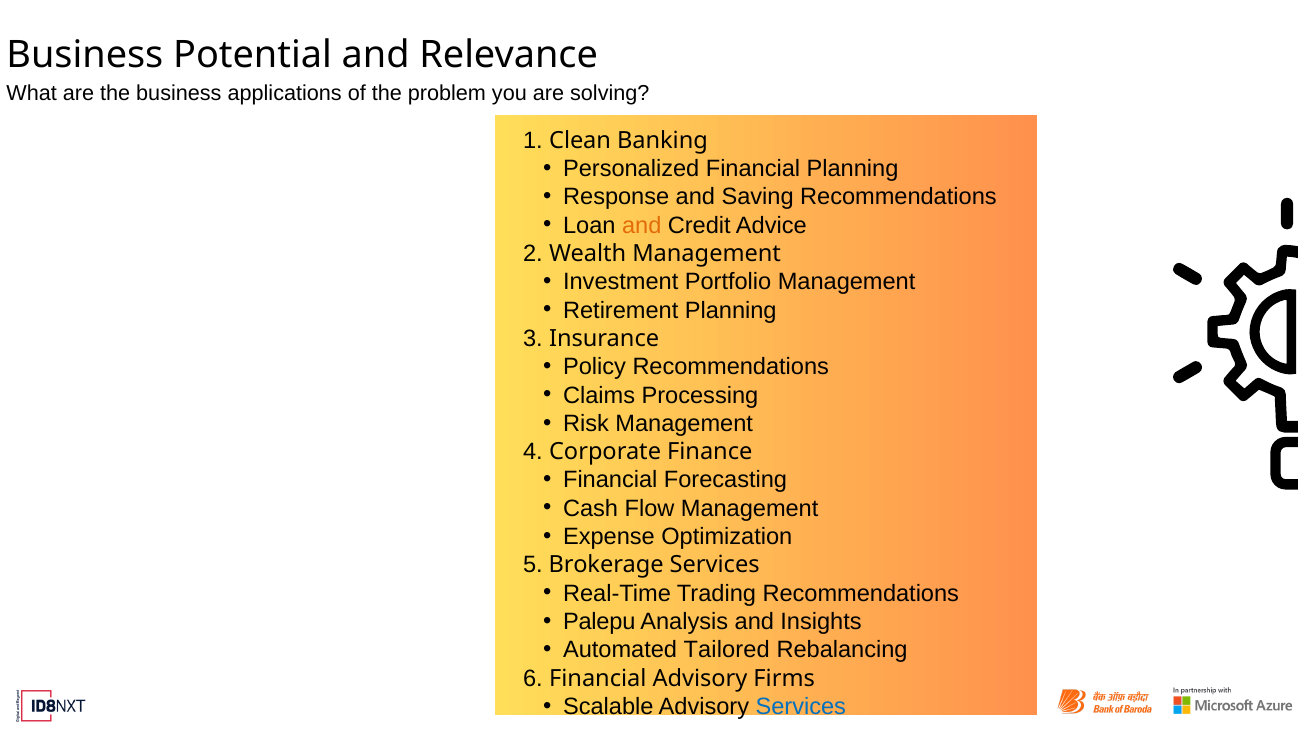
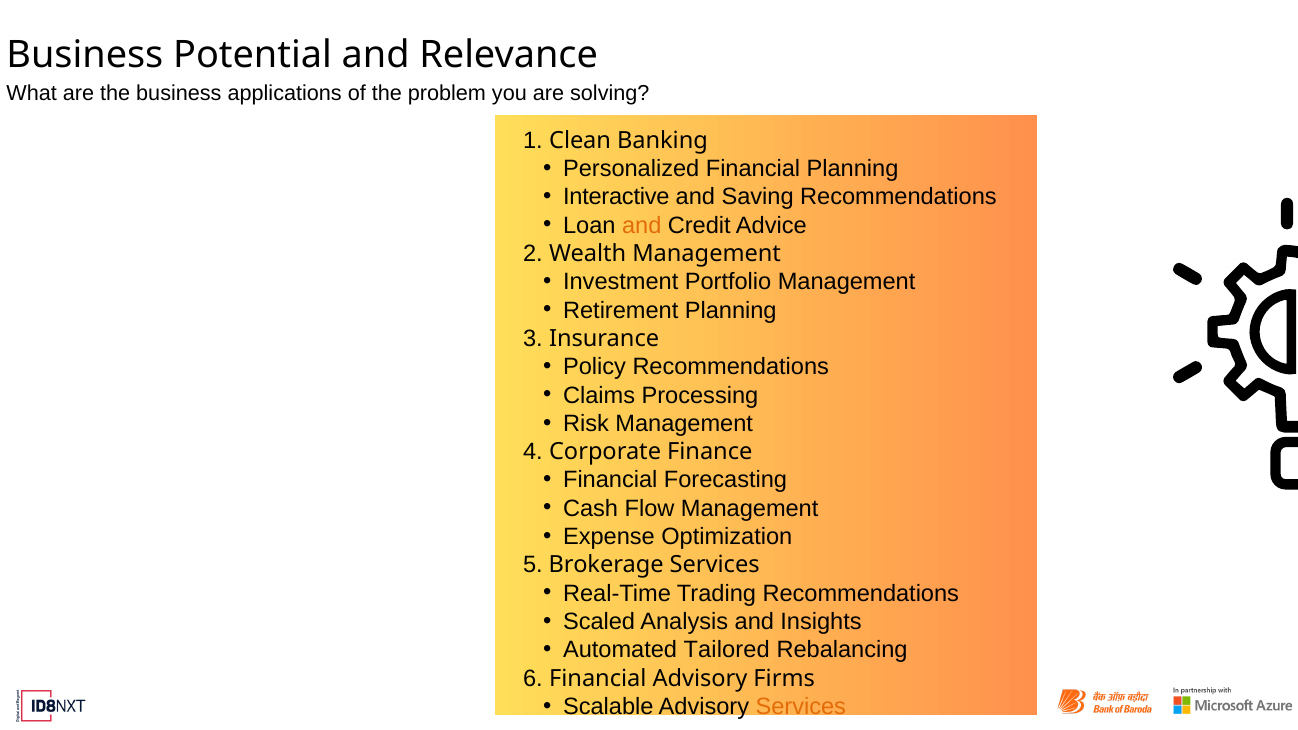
Response: Response -> Interactive (616, 197)
Palepu: Palepu -> Scaled (599, 622)
Services colour: blue -> orange (801, 707)
